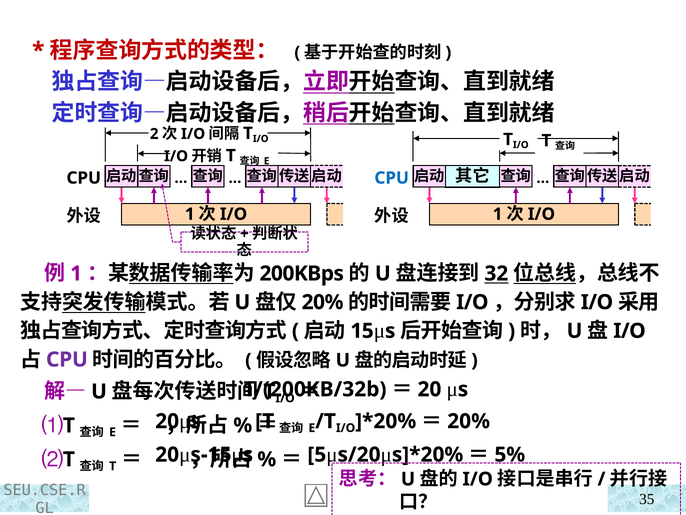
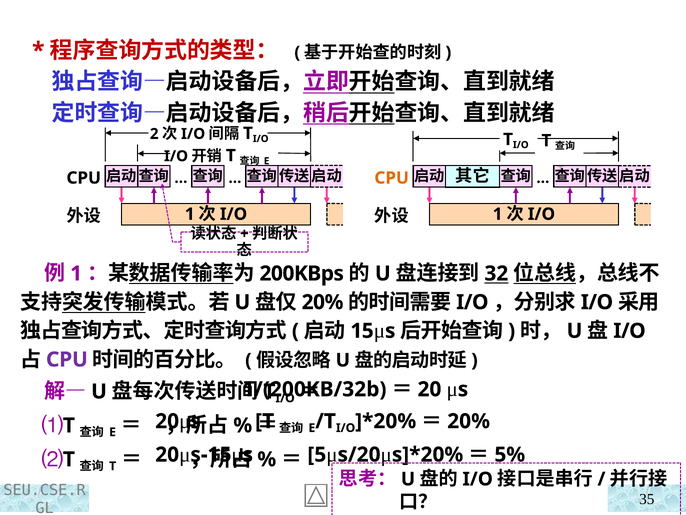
CPU colour: blue -> orange (392, 178)
